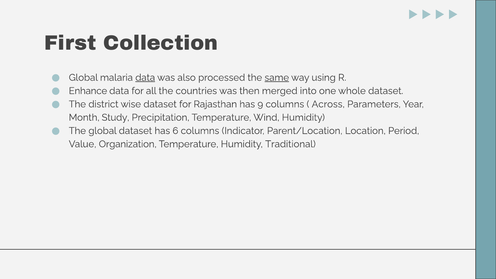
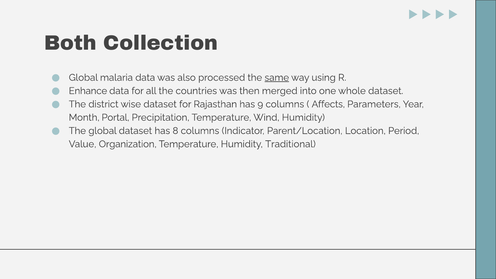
First: First -> Both (70, 43)
data underline: present -> none (145, 78)
Across: Across -> Affects (328, 104)
Study: Study -> Portal (116, 117)
6: 6 -> 8 (175, 131)
